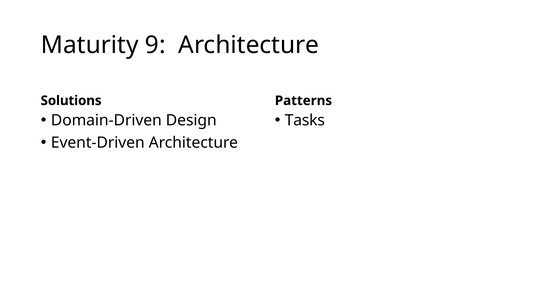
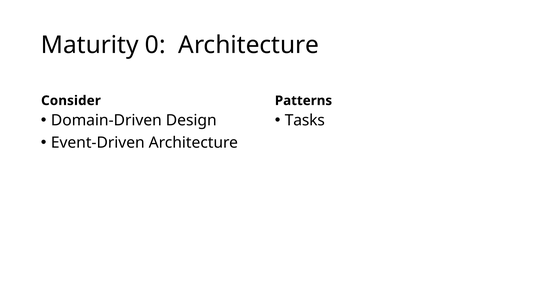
9: 9 -> 0 (155, 45)
Solutions: Solutions -> Consider (71, 101)
